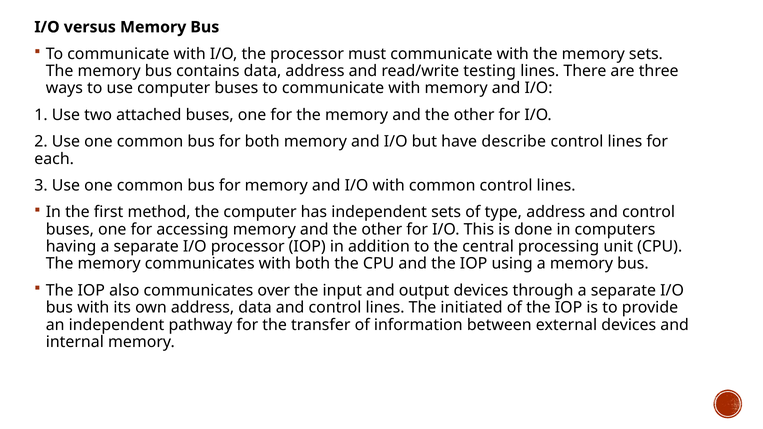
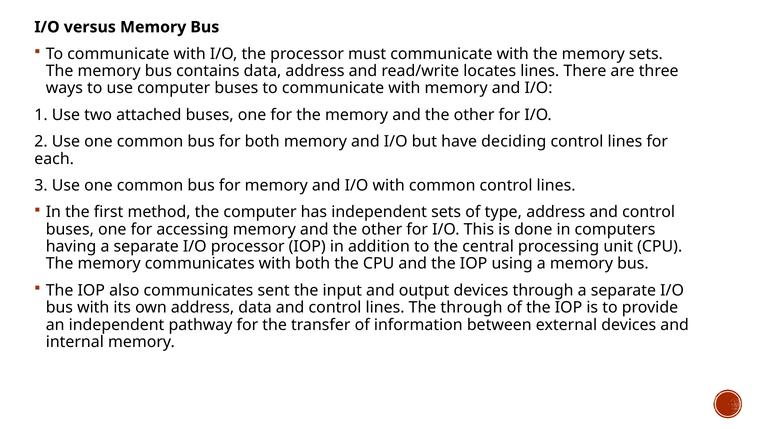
testing: testing -> locates (490, 71)
describe: describe -> deciding (514, 142)
οvеr: οvеr -> sent (274, 291)
The initiatеd: initiatеd -> through (472, 308)
